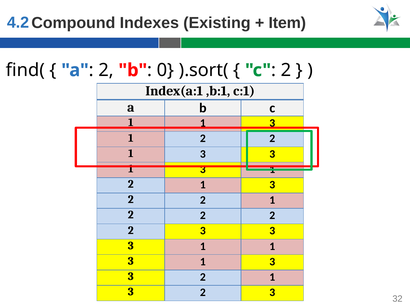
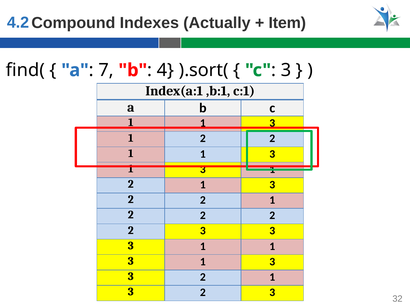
Existing: Existing -> Actually (217, 23)
2: 2 -> 7 (106, 70)
0: 0 -> 4 (165, 70)
2: 2 -> 3 (286, 70)
3: 3 -> 1 (203, 154)
